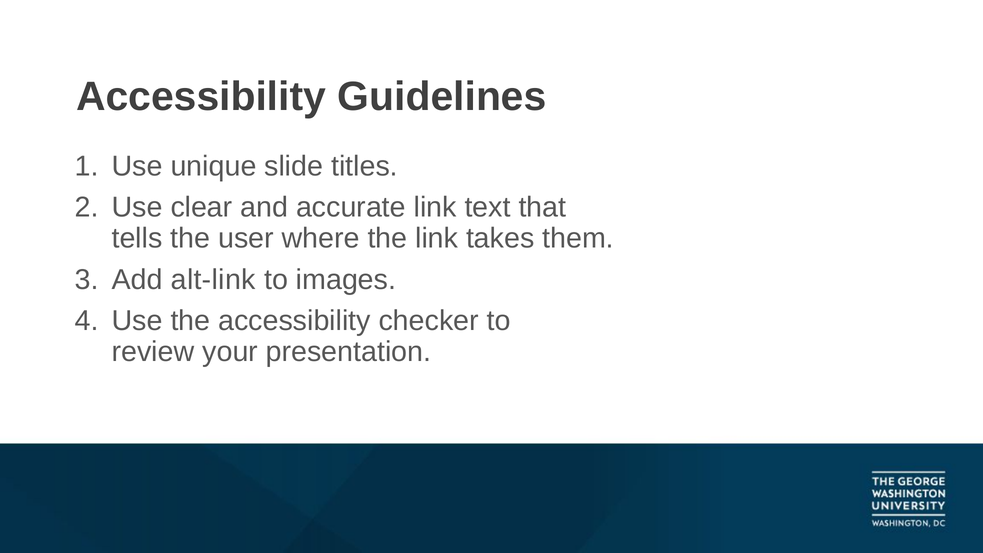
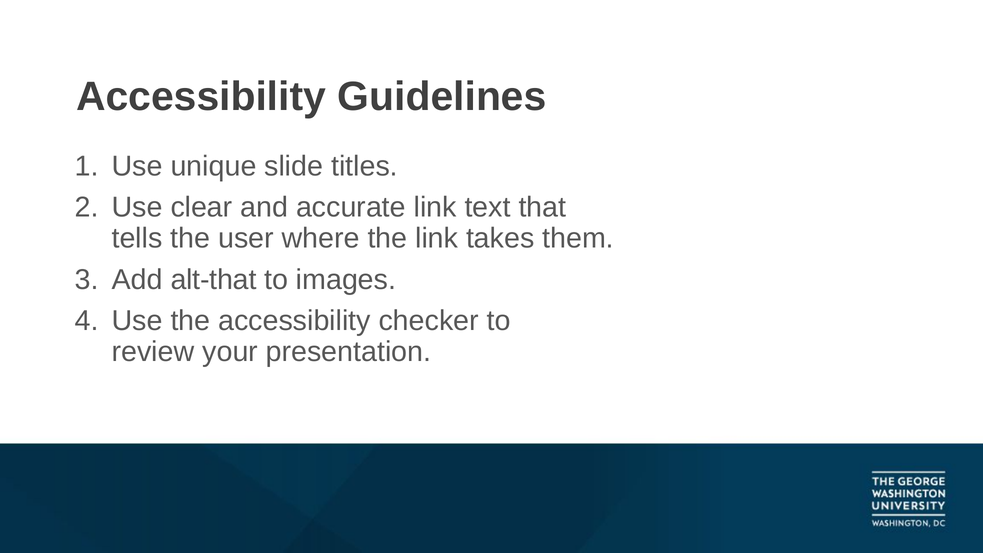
alt-link: alt-link -> alt-that (213, 280)
